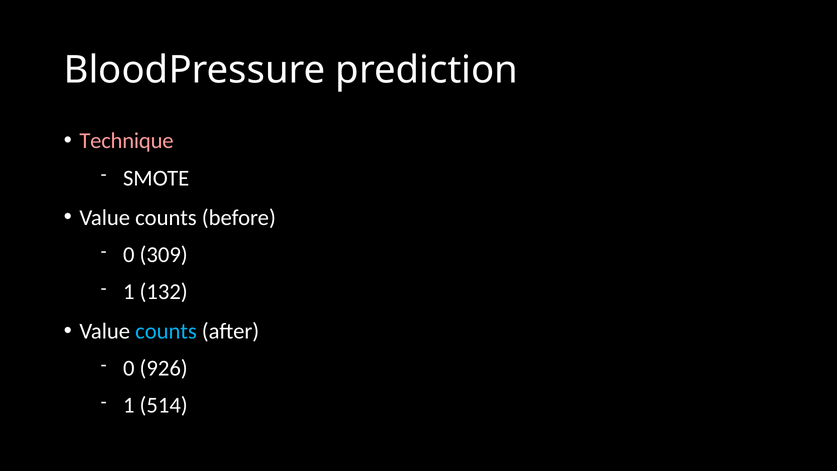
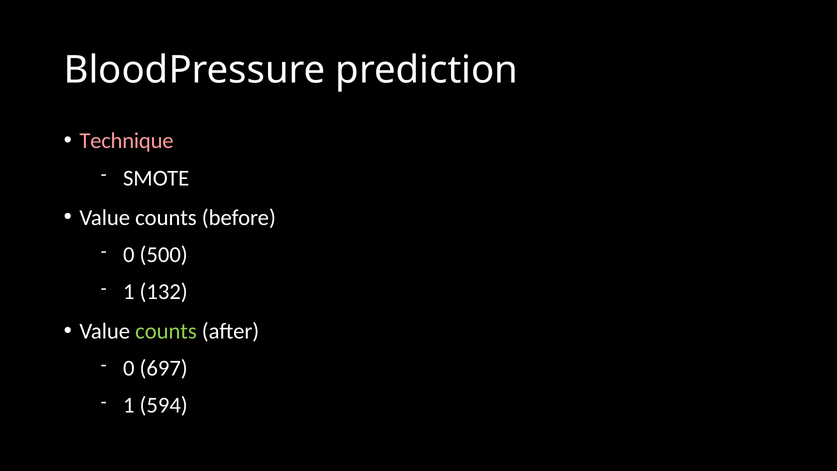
309: 309 -> 500 (164, 255)
counts colour: light blue -> light green (166, 331)
926: 926 -> 697 (164, 368)
514: 514 -> 594 (164, 405)
